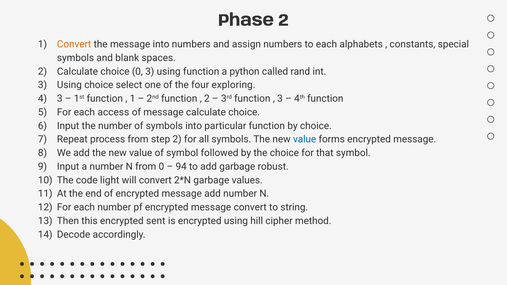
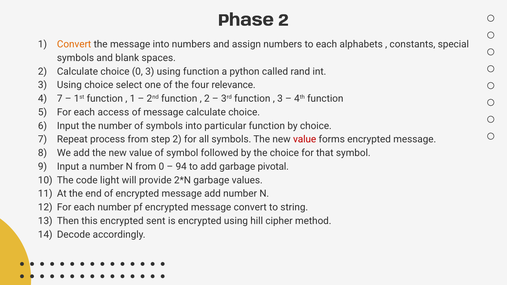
exploring: exploring -> relevance (234, 85)
3: 3 -> 7 (60, 99)
value colour: blue -> red (305, 140)
robust: robust -> pivotal (273, 167)
will convert: convert -> provide (155, 180)
